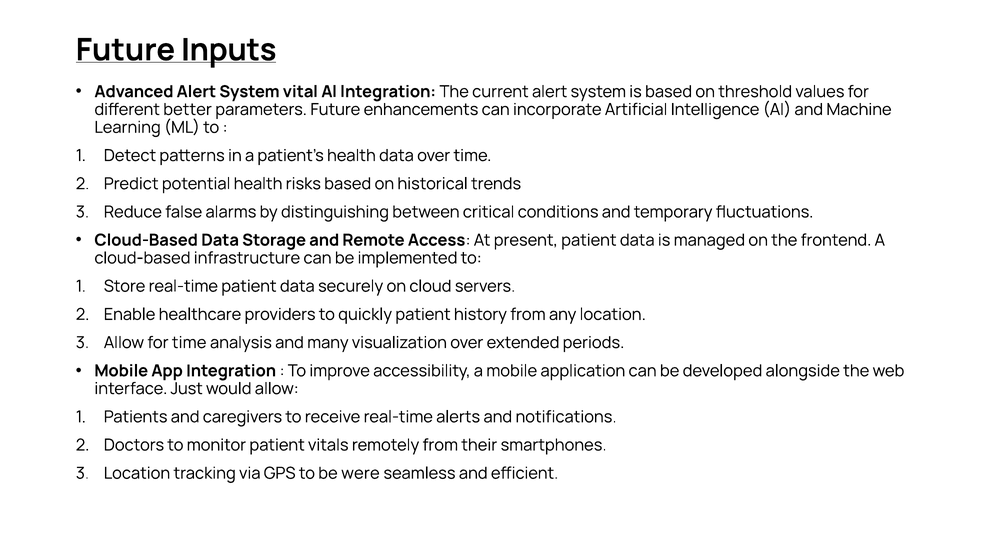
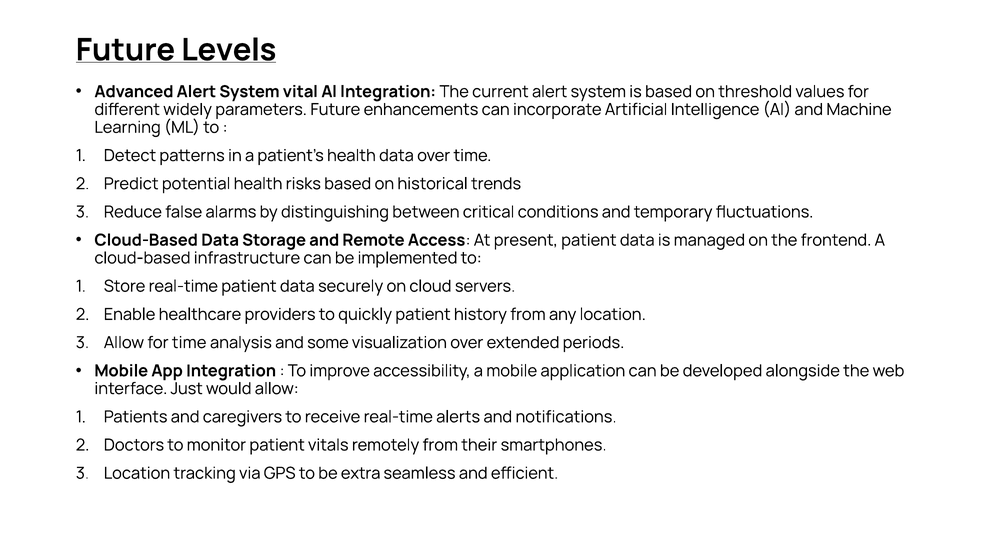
Inputs: Inputs -> Levels (229, 50)
better: better -> widely (188, 110)
many: many -> some (328, 343)
were: were -> extra (361, 473)
